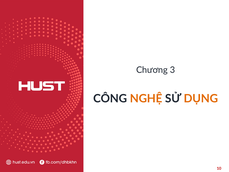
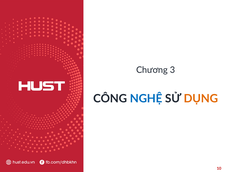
NGHỆ colour: orange -> blue (146, 98)
